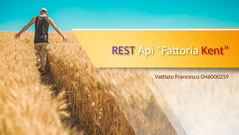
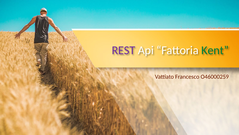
Kent colour: red -> green (215, 50)
